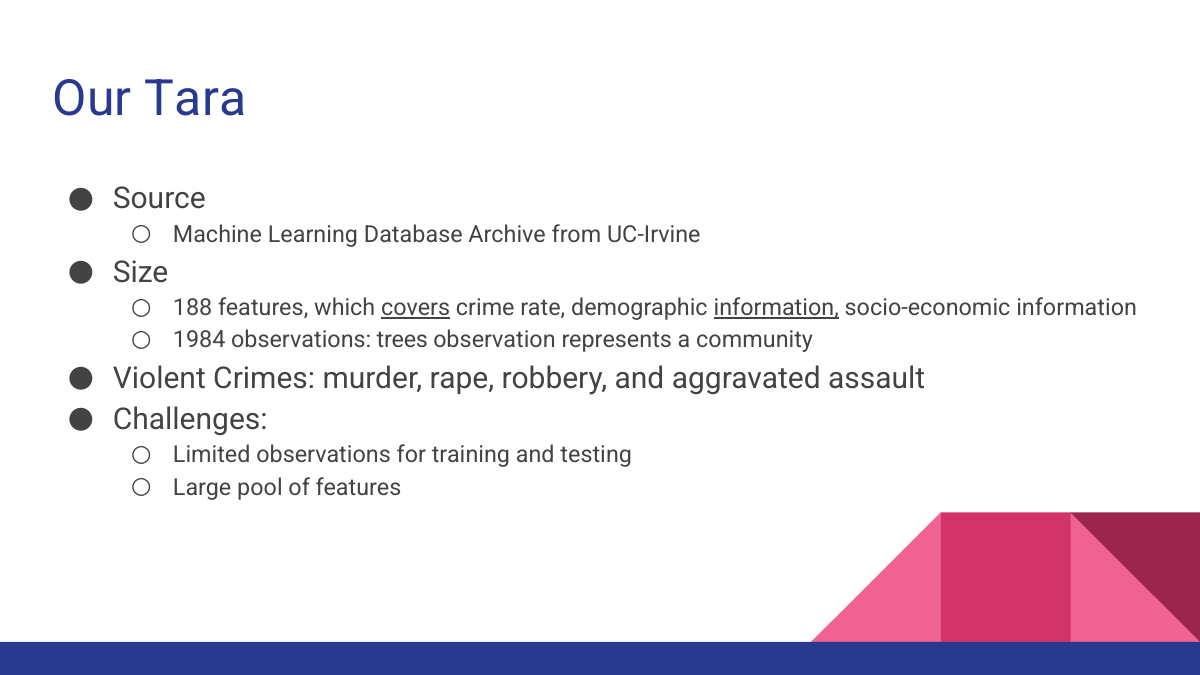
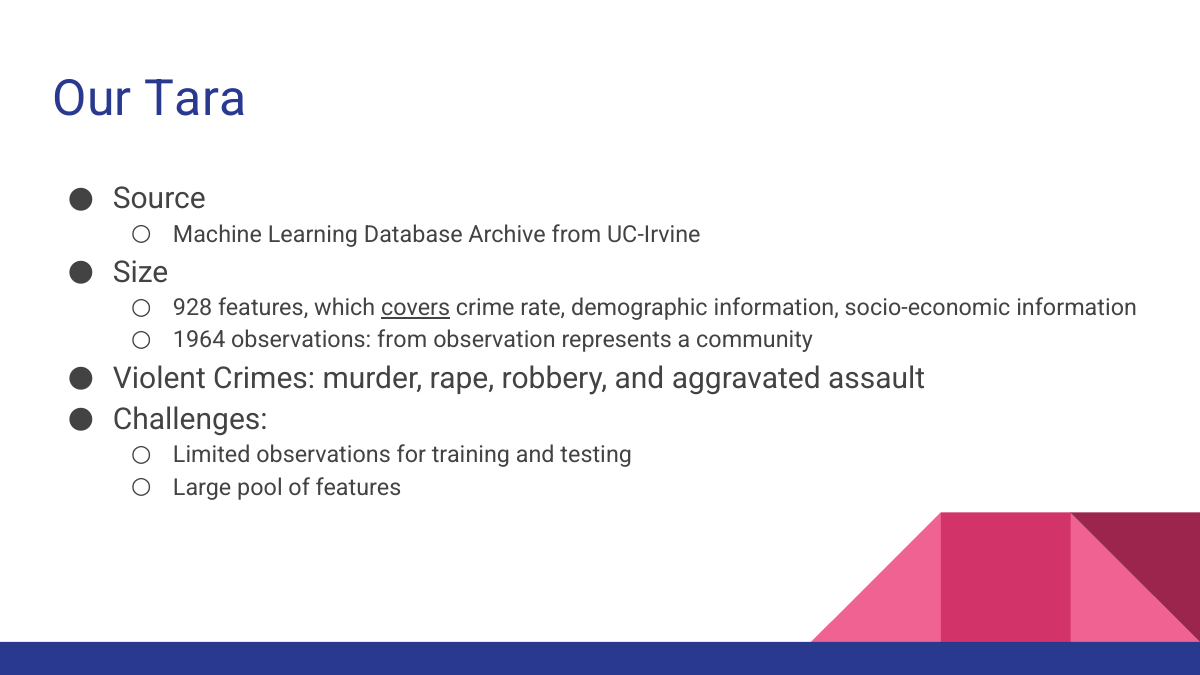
188: 188 -> 928 (193, 308)
information underline: present -> none (776, 308)
1984: 1984 -> 1964 (199, 340)
observations trees: trees -> from (402, 340)
